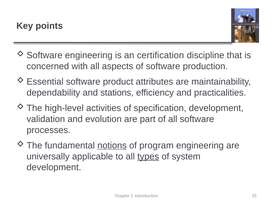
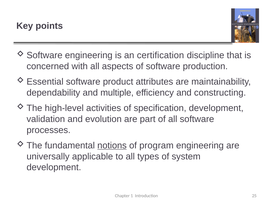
stations: stations -> multiple (117, 93)
practicalities: practicalities -> constructing (220, 93)
types underline: present -> none (148, 156)
